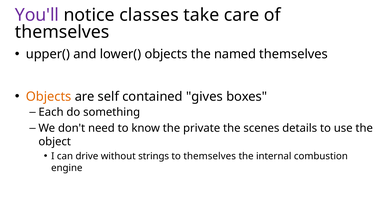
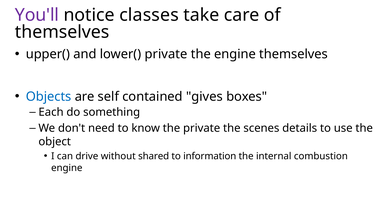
lower( objects: objects -> private (166, 54)
the named: named -> engine (235, 54)
Objects colour: orange -> blue (49, 96)
strings: strings -> shared (154, 156)
to themselves: themselves -> information (210, 156)
